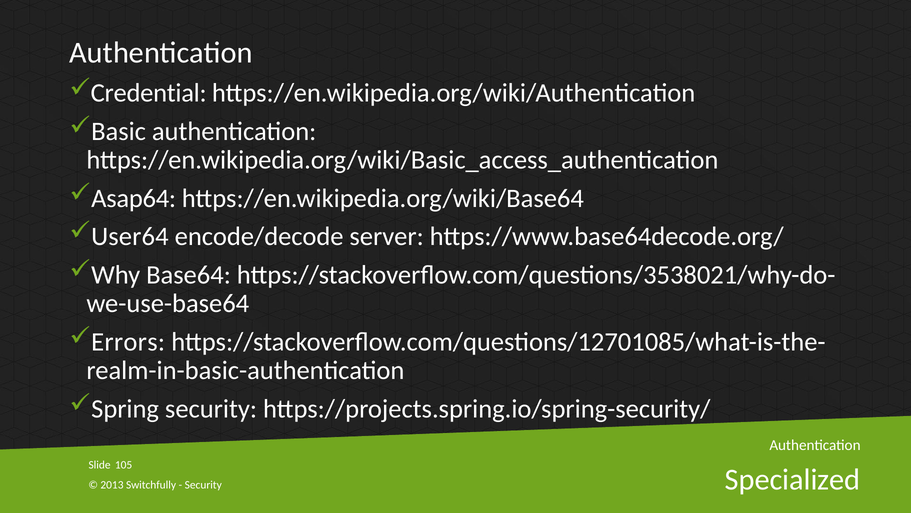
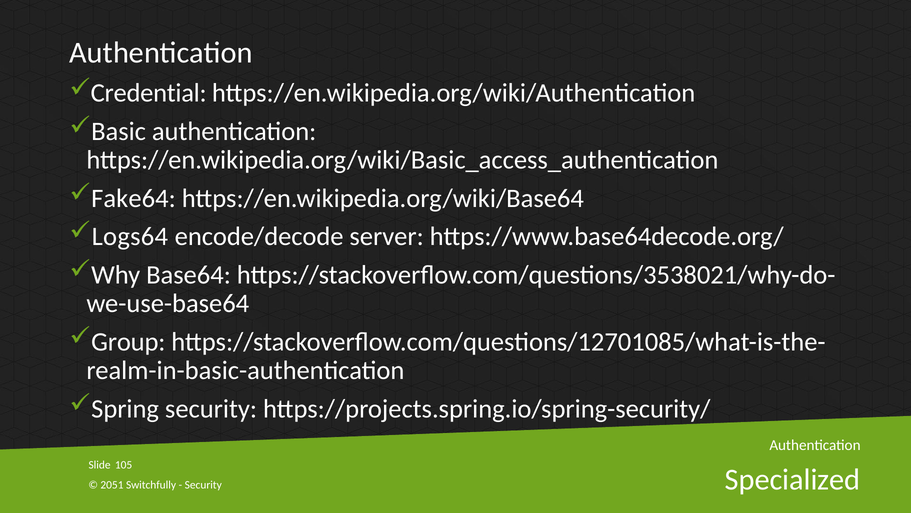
Asap64: Asap64 -> Fake64 (133, 198)
User64: User64 -> Logs64 (130, 236)
Errors: Errors -> Group (128, 341)
2013: 2013 -> 2051 (112, 484)
